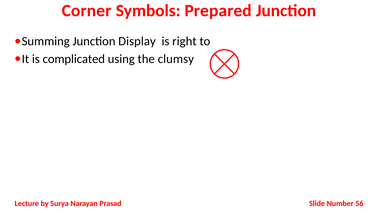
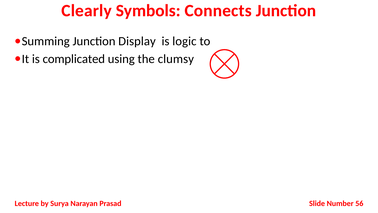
Corner: Corner -> Clearly (87, 11)
Prepared: Prepared -> Connects (218, 11)
right: right -> logic (184, 41)
